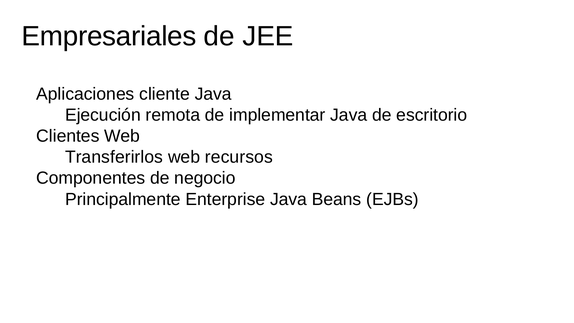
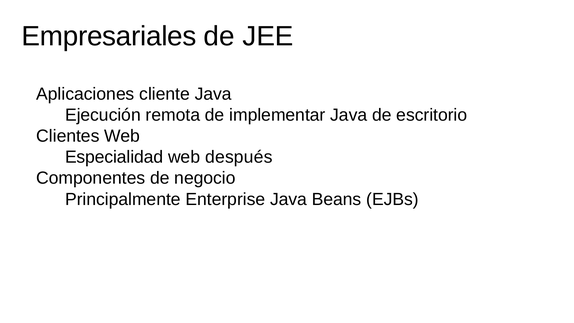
Transferirlos: Transferirlos -> Especialidad (114, 157)
recursos: recursos -> después (239, 157)
